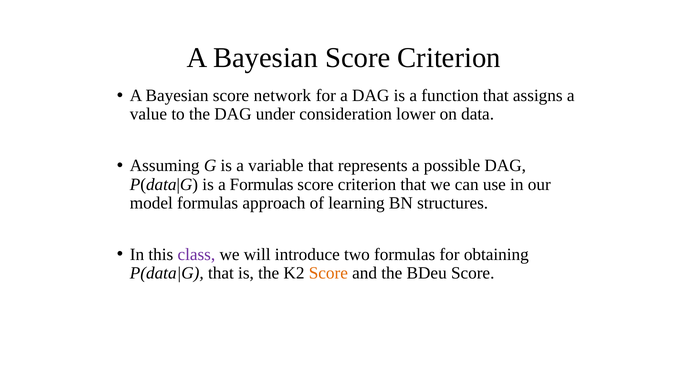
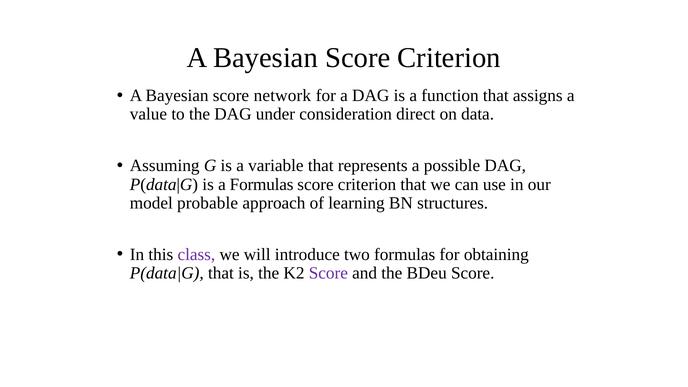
lower: lower -> direct (416, 114)
model formulas: formulas -> probable (208, 203)
Score colour: orange -> purple (328, 273)
